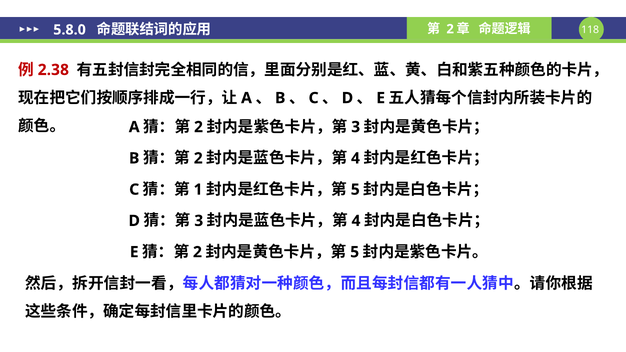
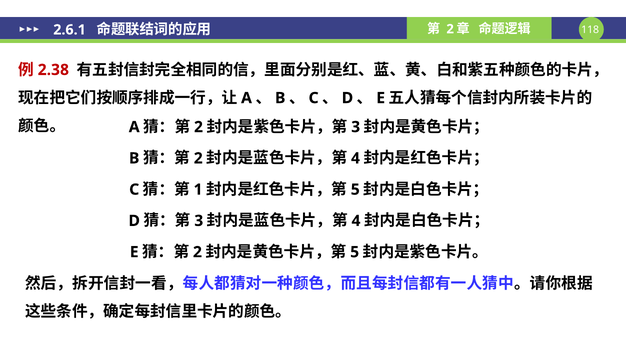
5.8.0: 5.8.0 -> 2.6.1 (70, 30)
